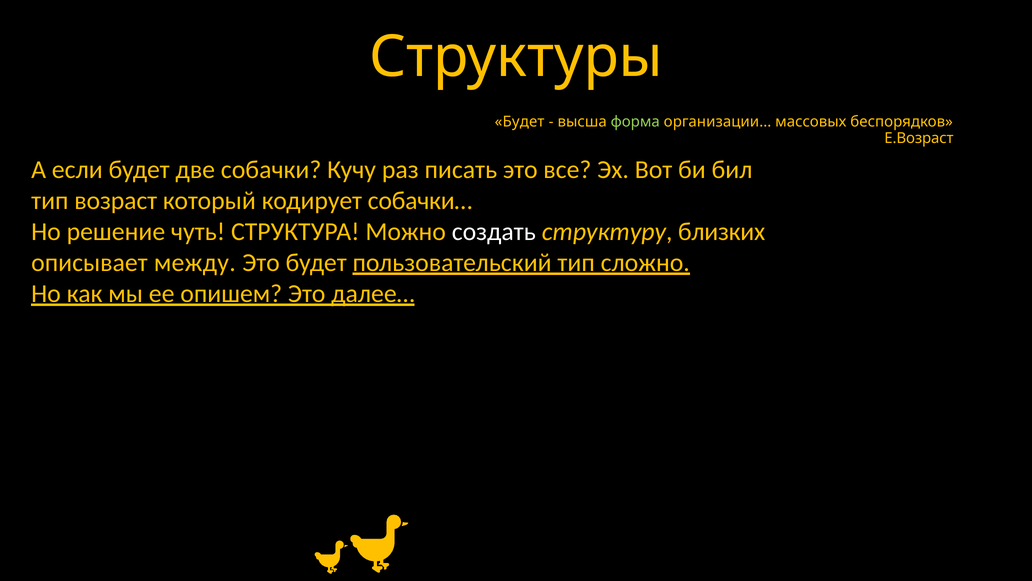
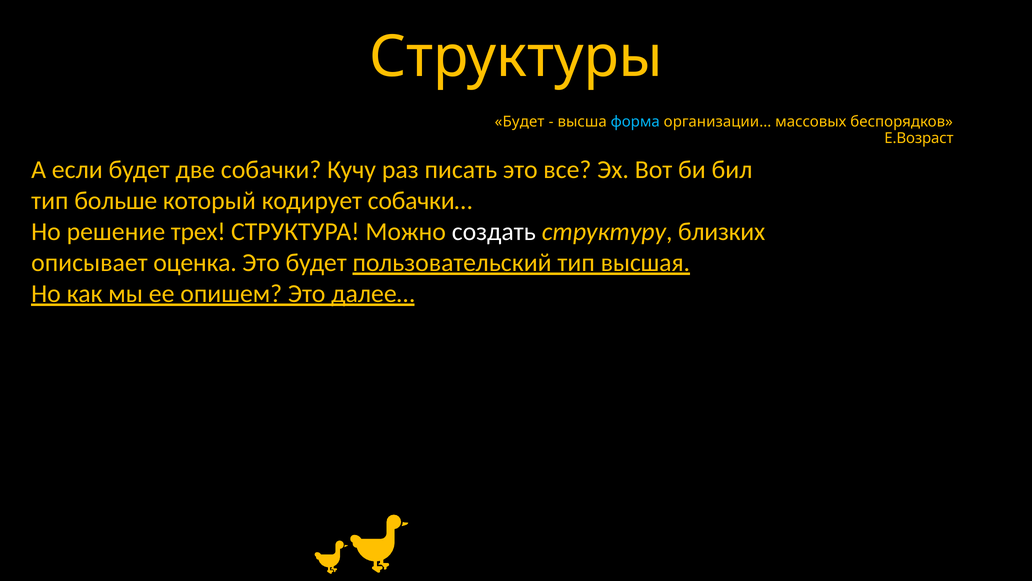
форма colour: light green -> light blue (635, 122)
возраст: возраст -> больше (116, 200)
чуть: чуть -> трех (198, 231)
между: между -> оценка (195, 262)
сложно: сложно -> высшая (645, 262)
